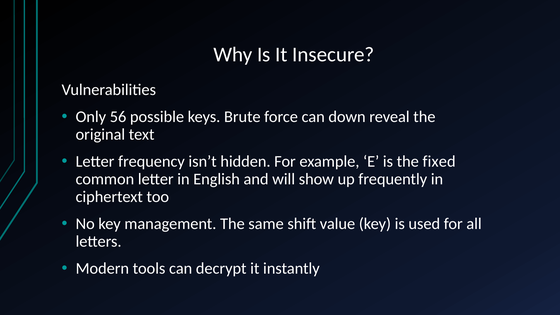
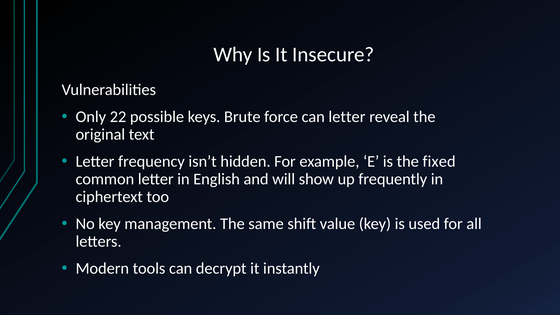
56: 56 -> 22 (118, 117)
can down: down -> letter (347, 117)
